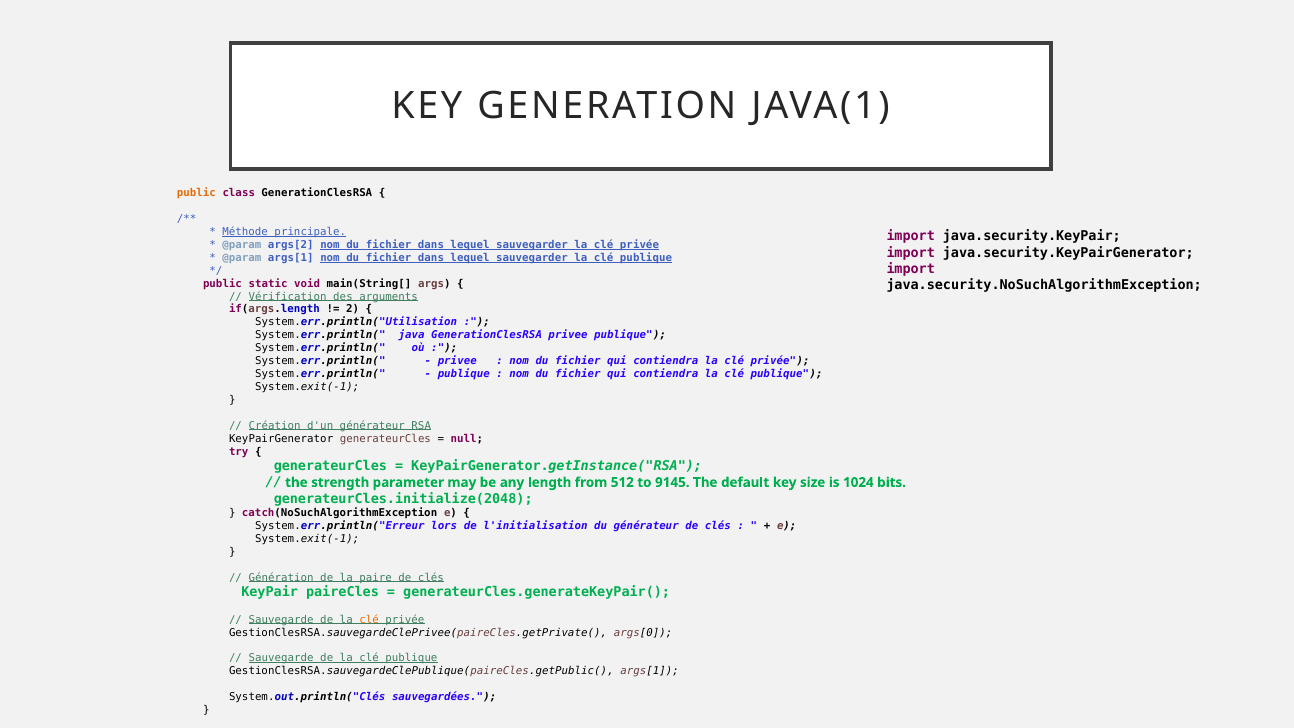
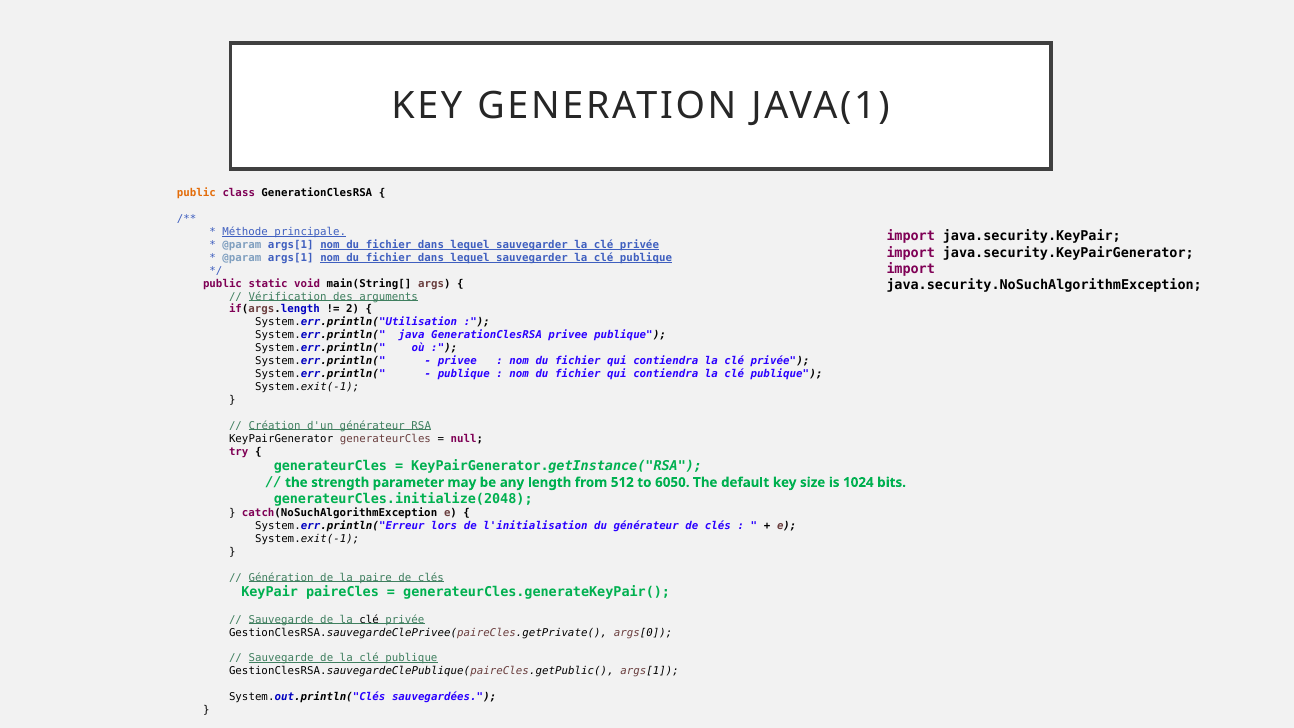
args[2: args[2 -> args[1 (291, 245)
9145: 9145 -> 6050 (672, 482)
clé colour: orange -> black (369, 620)
